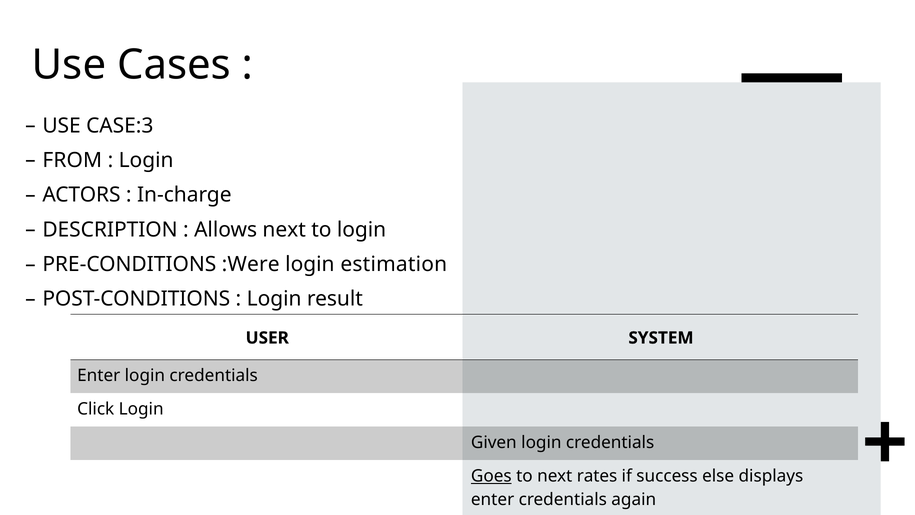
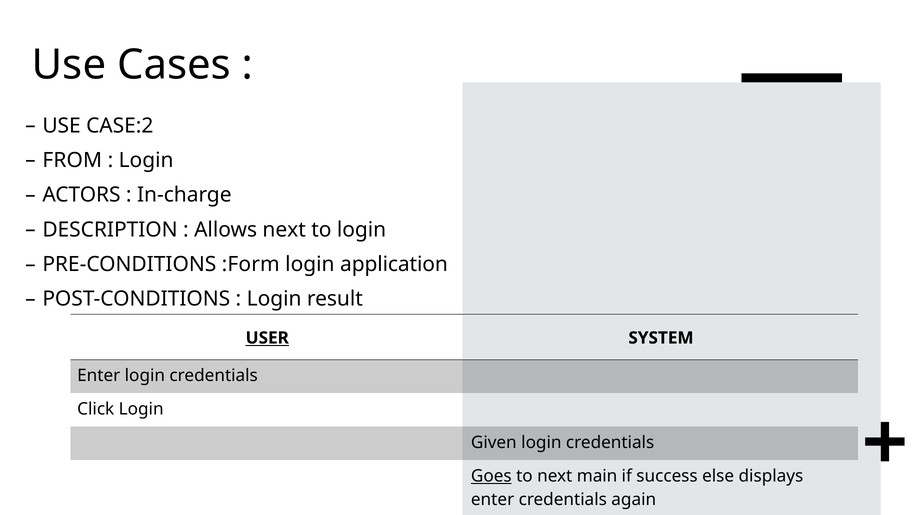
CASE:3: CASE:3 -> CASE:2 (120, 126)
:Were: :Were -> :Form (251, 264)
estimation: estimation -> application (394, 264)
USER underline: none -> present (267, 338)
rates: rates -> main (597, 476)
